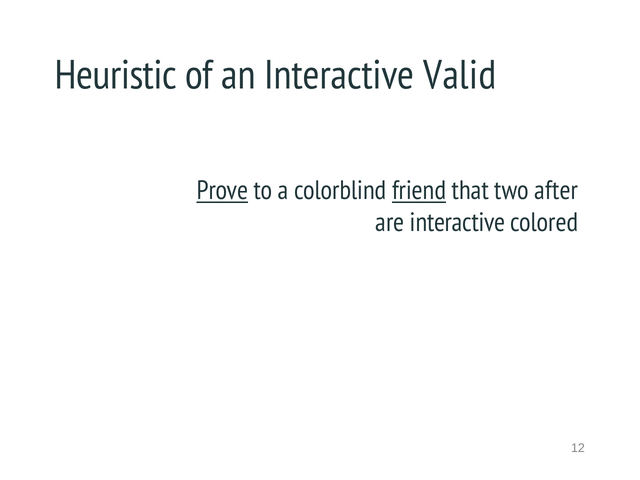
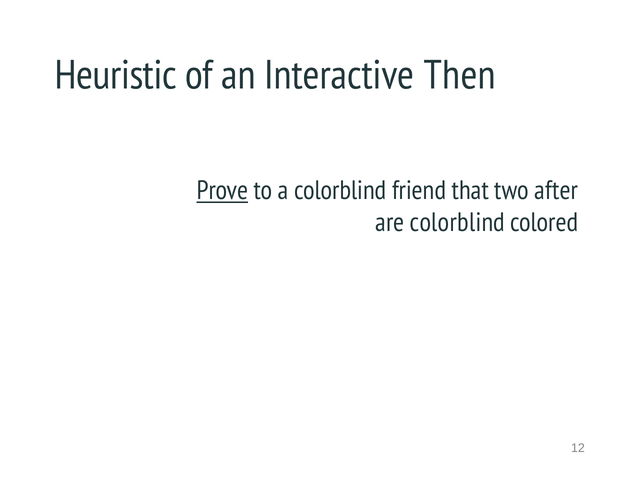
Valid: Valid -> Then (460, 75)
friend underline: present -> none (419, 191)
are interactive: interactive -> colorblind (457, 223)
